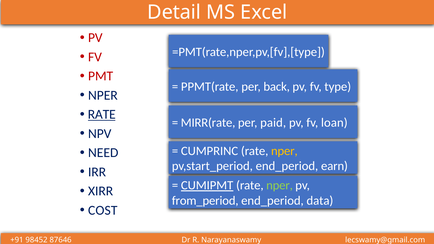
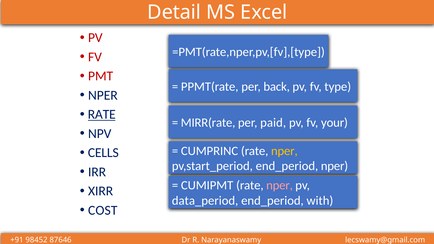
loan: loan -> your (334, 123)
NEED: NEED -> CELLS (103, 153)
end_period earn: earn -> nper (334, 166)
CUMIPMT underline: present -> none (207, 186)
nper colour: light green -> pink (280, 186)
from_period: from_period -> data_period (205, 201)
data: data -> with (320, 201)
